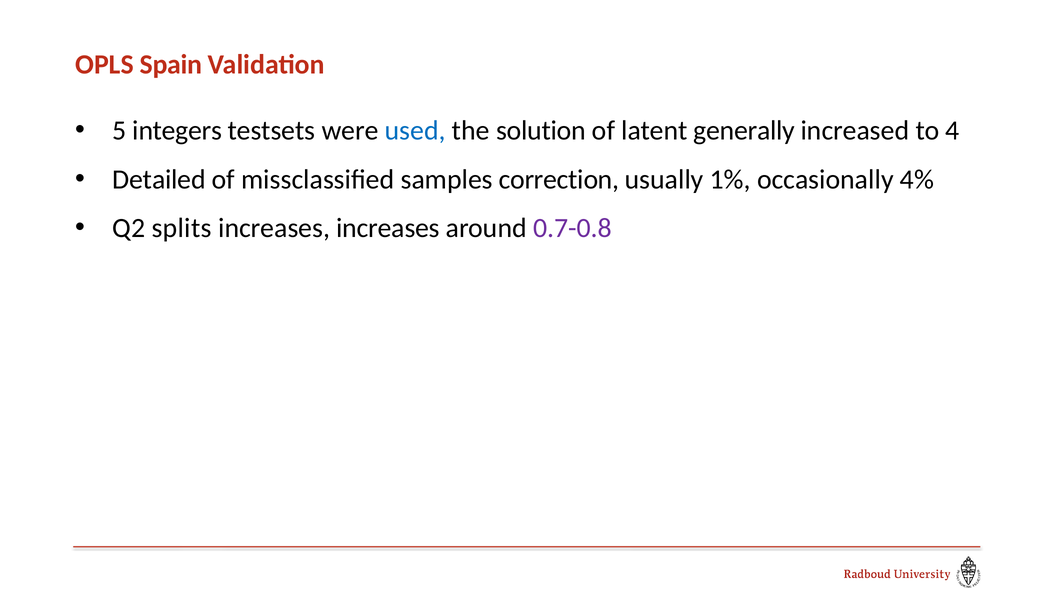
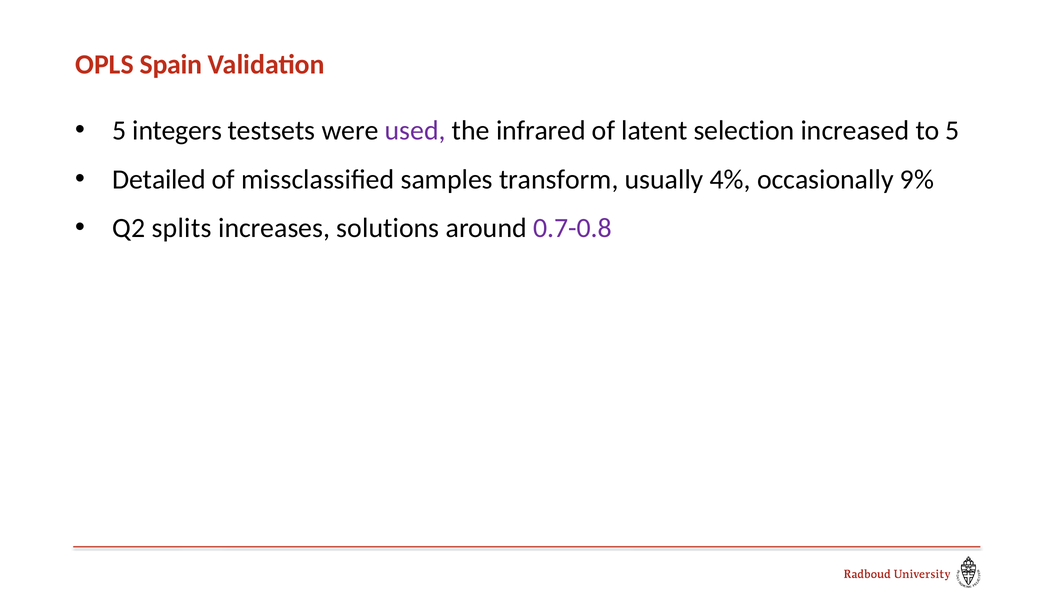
used colour: blue -> purple (415, 131)
solution: solution -> infrared (541, 131)
generally: generally -> selection (744, 131)
to 4: 4 -> 5 (953, 131)
correction: correction -> transform (559, 179)
1%: 1% -> 4% (730, 179)
4%: 4% -> 9% (917, 179)
increases increases: increases -> solutions (388, 228)
